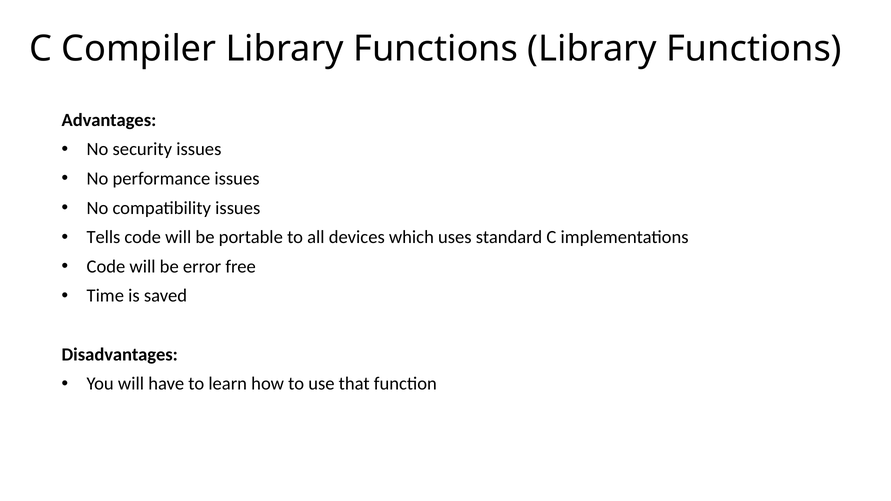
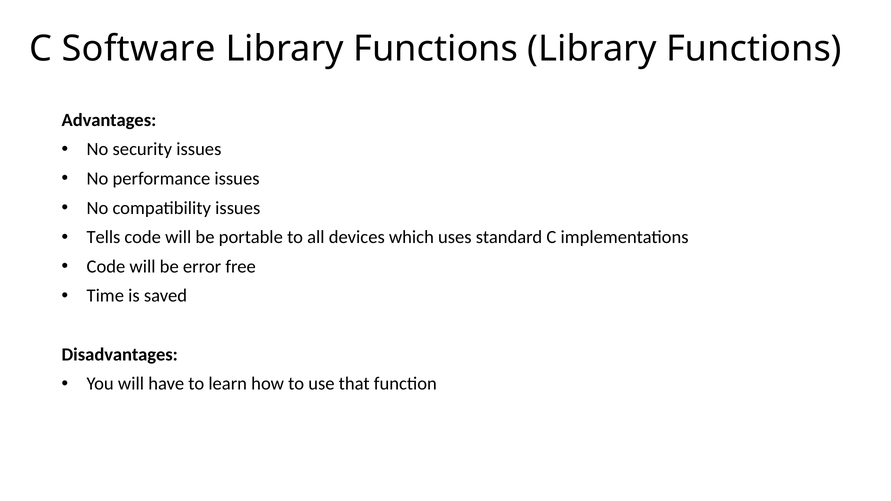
Compiler: Compiler -> Software (139, 49)
